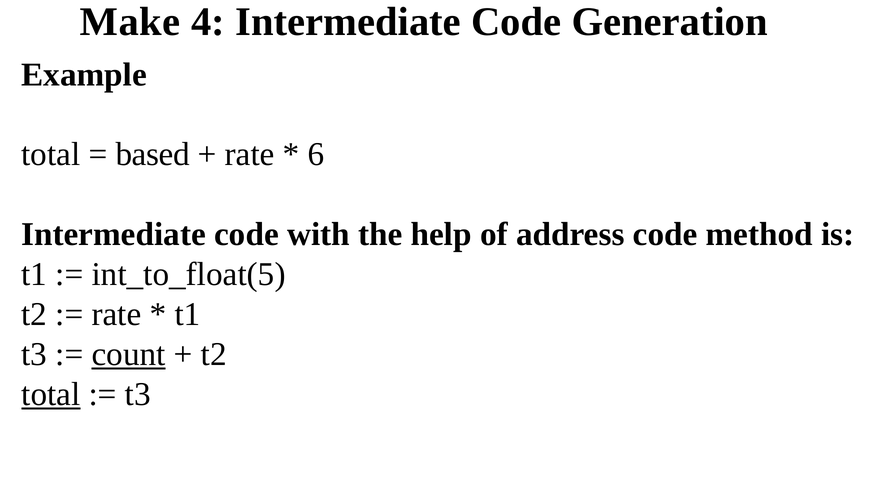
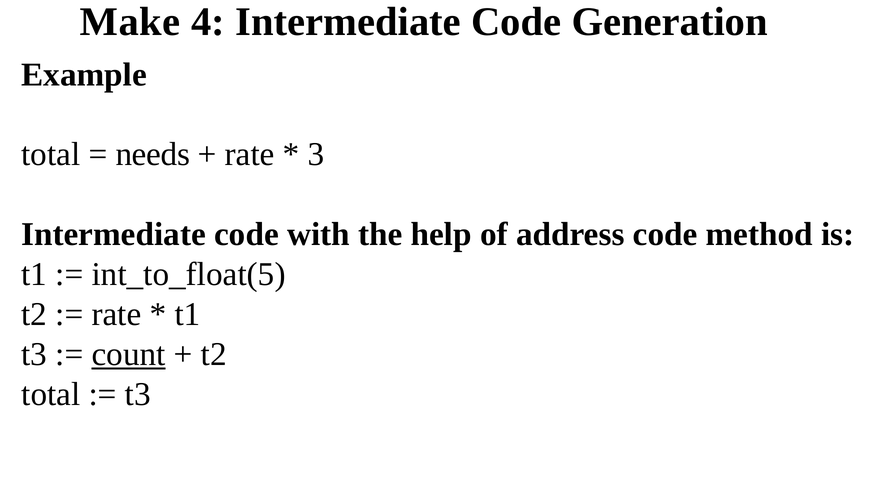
based: based -> needs (153, 154)
6: 6 -> 3 (316, 154)
total underline: present -> none (51, 394)
